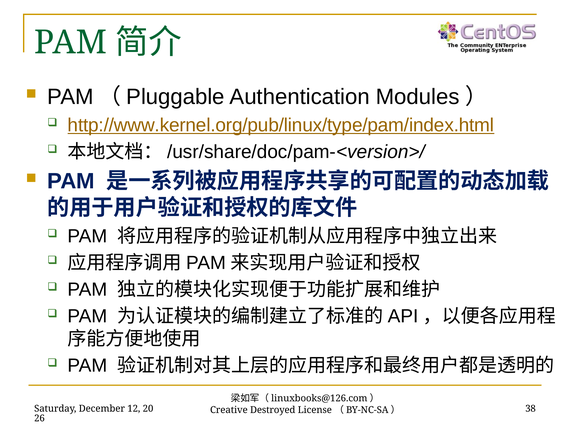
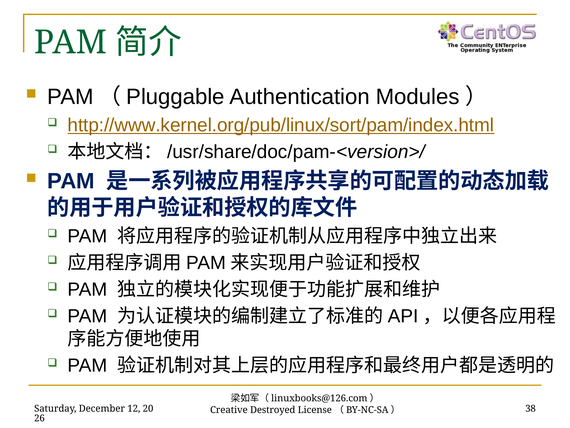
http://www.kernel.org/pub/linux/type/pam/index.html: http://www.kernel.org/pub/linux/type/pam/index.html -> http://www.kernel.org/pub/linux/sort/pam/index.html (281, 125)
